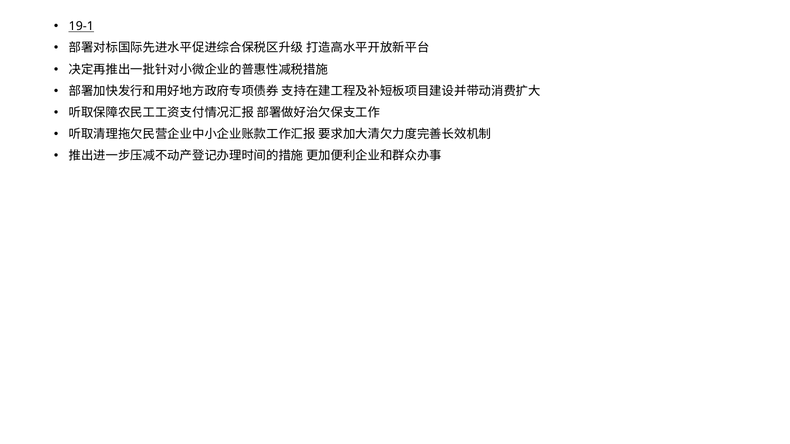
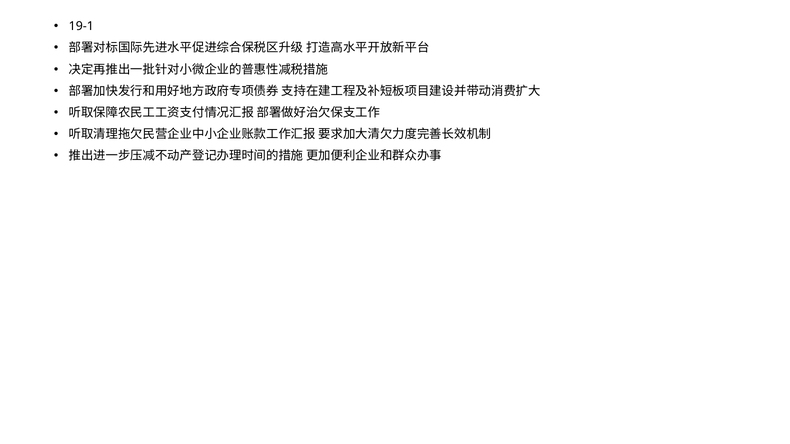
19-1 underline: present -> none (81, 26)
